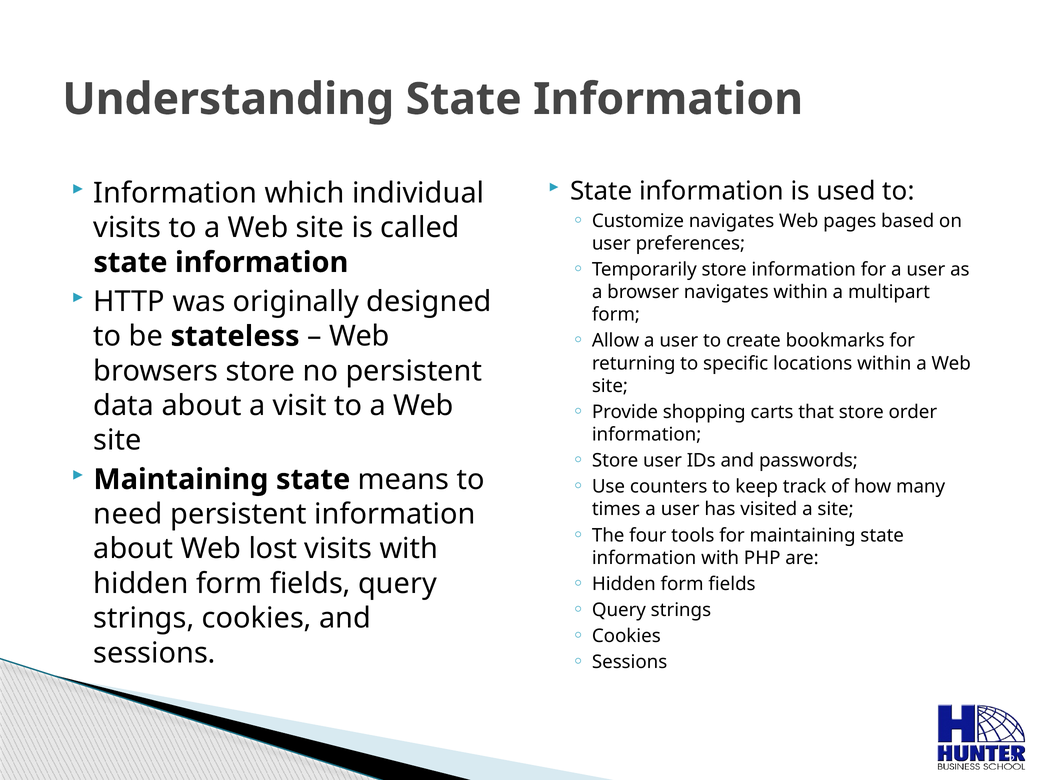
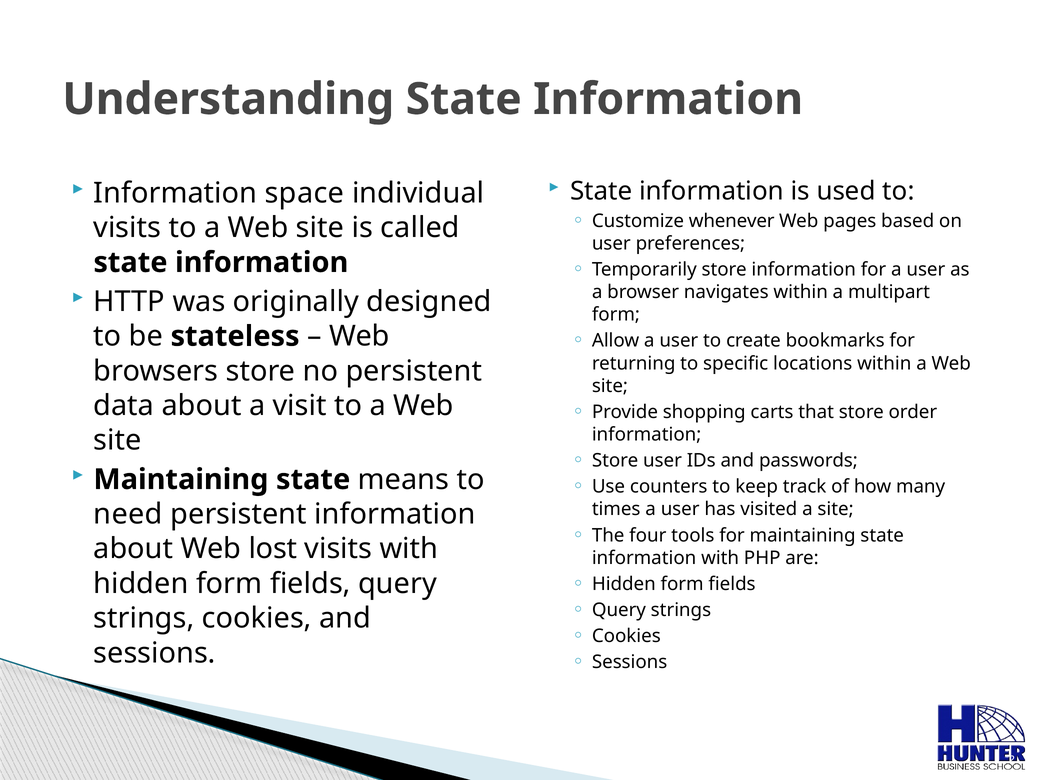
which: which -> space (304, 193)
Customize navigates: navigates -> whenever (732, 221)
